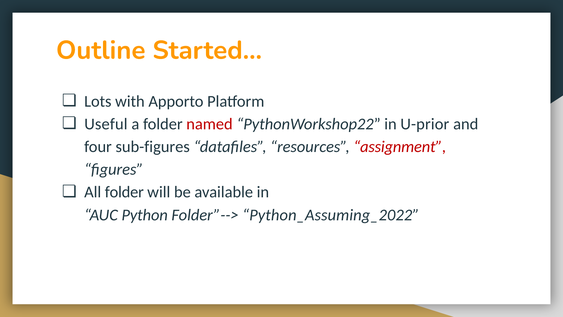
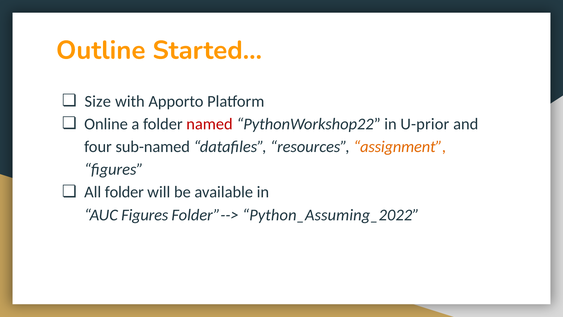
Lots: Lots -> Size (98, 101)
Useful: Useful -> Online (106, 124)
sub-figures: sub-figures -> sub-named (153, 147)
assignment colour: red -> orange (400, 147)
AUC Python: Python -> Figures (145, 215)
